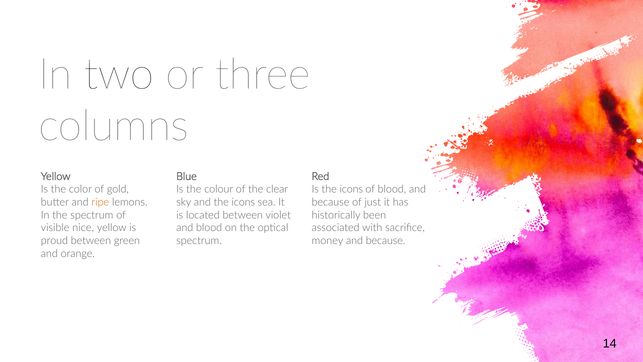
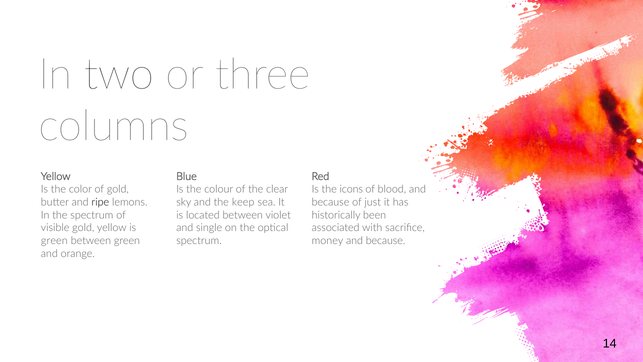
ripe colour: orange -> black (100, 202)
and the icons: icons -> keep (243, 202)
visible nice: nice -> gold (83, 228)
and blood: blood -> single (209, 228)
proud: proud -> green (54, 241)
